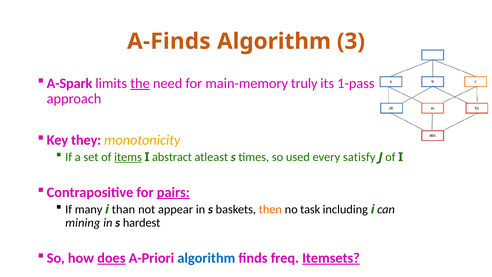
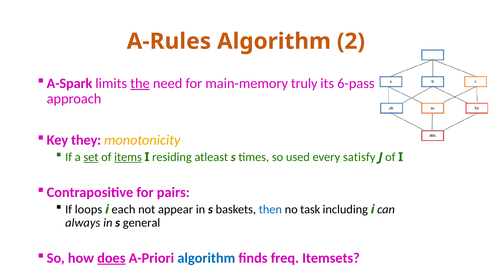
A-Finds: A-Finds -> A-Rules (169, 41)
3: 3 -> 2 (351, 41)
1-pass: 1-pass -> 6-pass (356, 83)
set underline: none -> present (91, 157)
abstract: abstract -> residing (172, 157)
pairs underline: present -> none (173, 192)
many: many -> loops (89, 209)
than: than -> each (123, 209)
then colour: orange -> blue (270, 209)
mining: mining -> always (83, 222)
hardest: hardest -> general (142, 222)
Itemsets underline: present -> none (331, 258)
